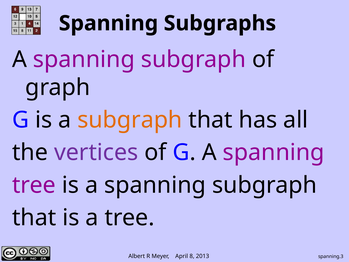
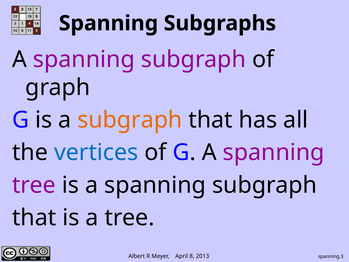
vertices colour: purple -> blue (96, 152)
